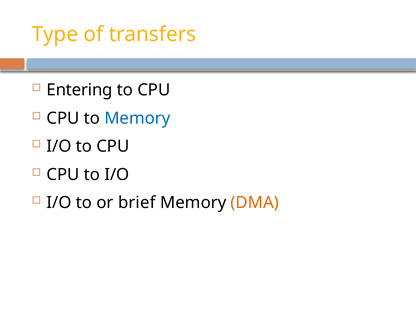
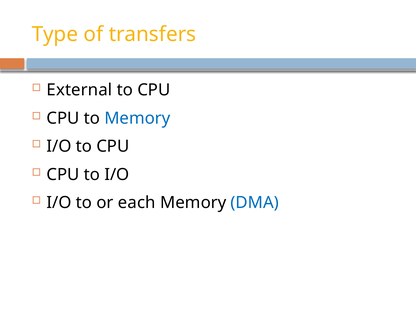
Entering: Entering -> External (79, 90)
brief: brief -> each (137, 203)
DMA colour: orange -> blue (255, 203)
